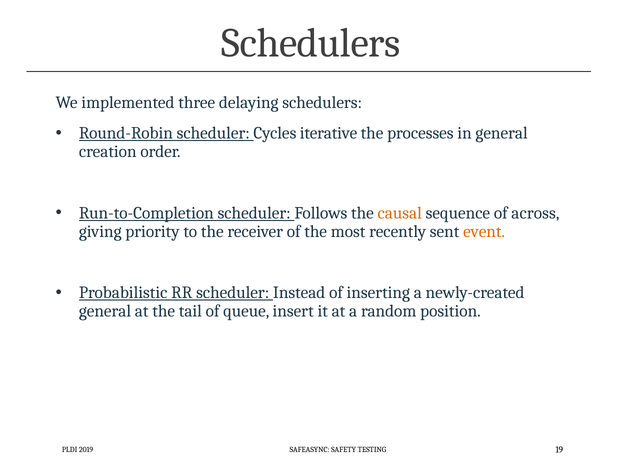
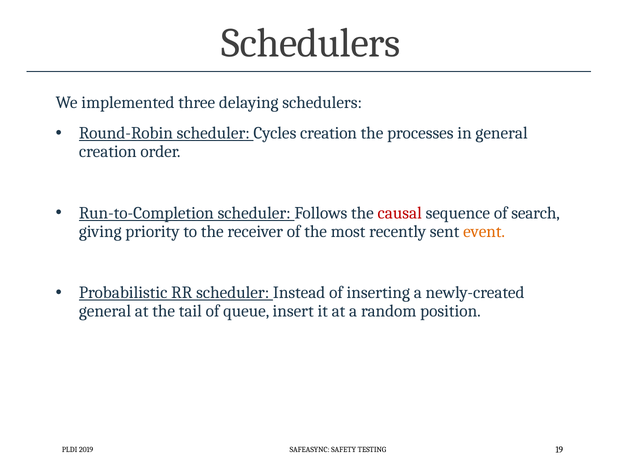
Cycles iterative: iterative -> creation (329, 133)
causal colour: orange -> red (400, 213)
across: across -> search (536, 213)
